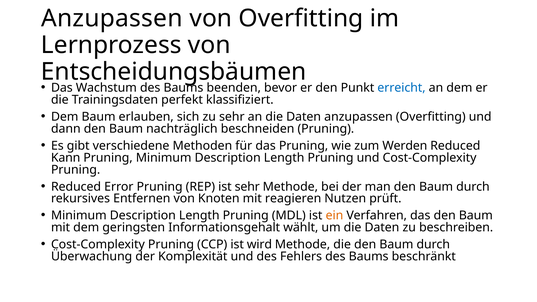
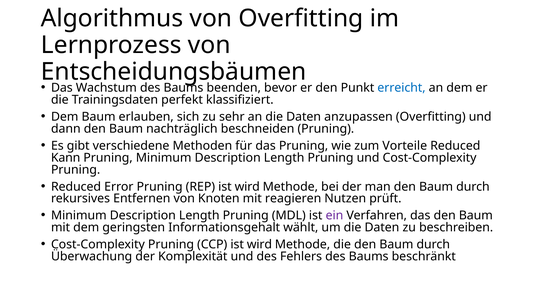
Anzupassen: Anzupassen -> Algorithmus (112, 19)
Werden: Werden -> Vorteile (405, 146)
REP ist sehr: sehr -> wird (247, 187)
ein colour: orange -> purple (334, 216)
